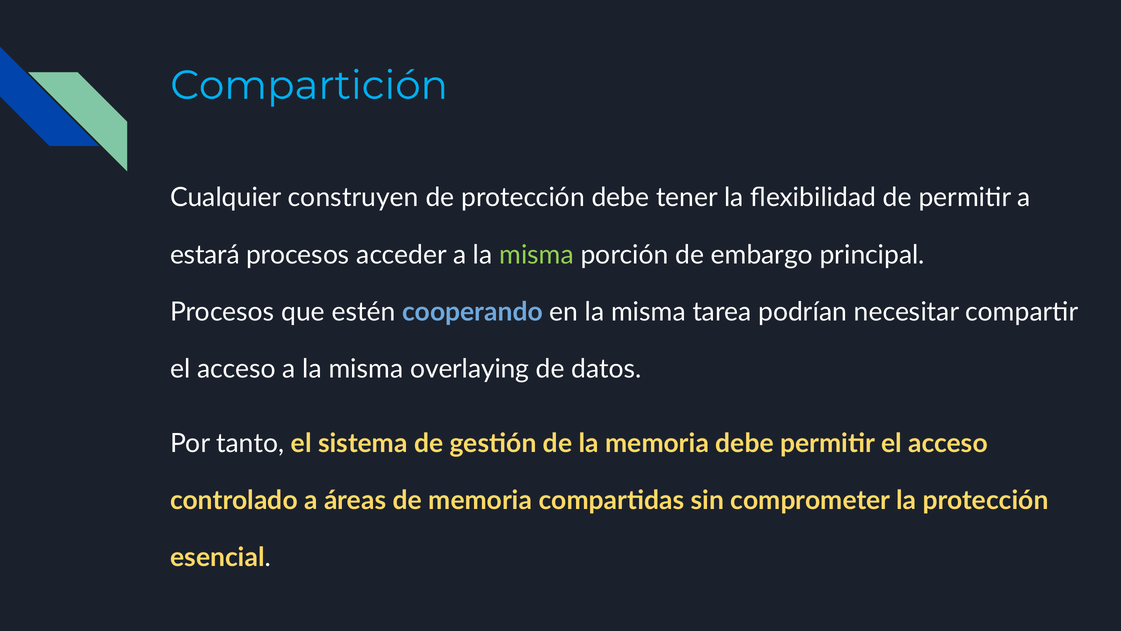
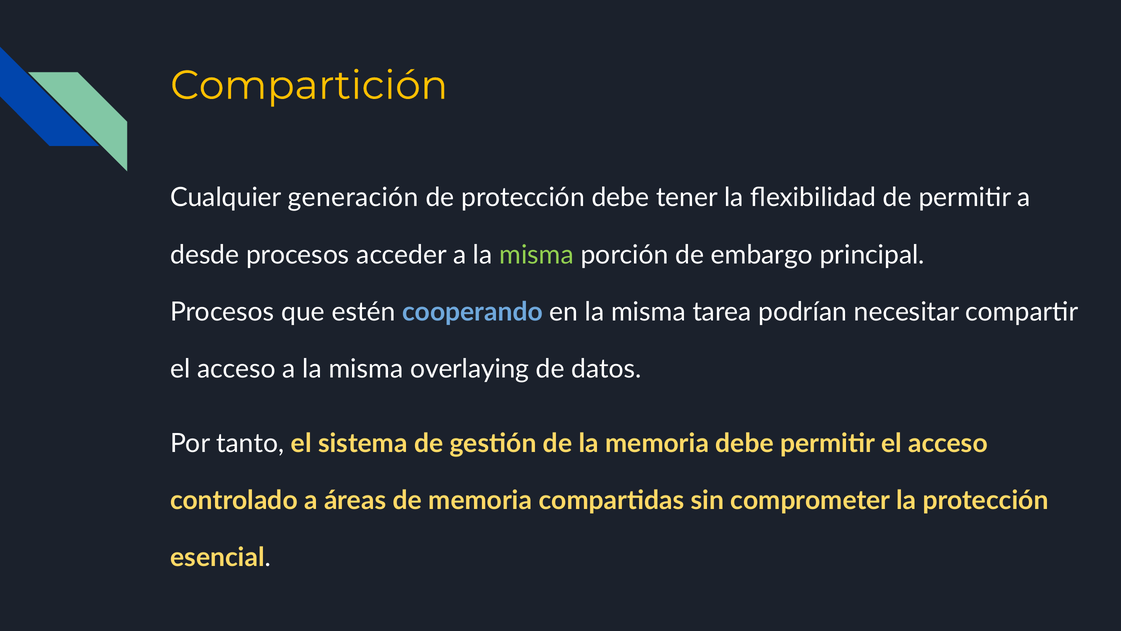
Compartición colour: light blue -> yellow (309, 85)
construyen: construyen -> generación (353, 197)
estará: estará -> desde (205, 255)
